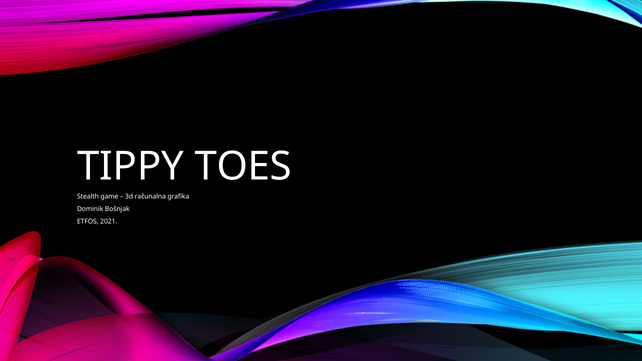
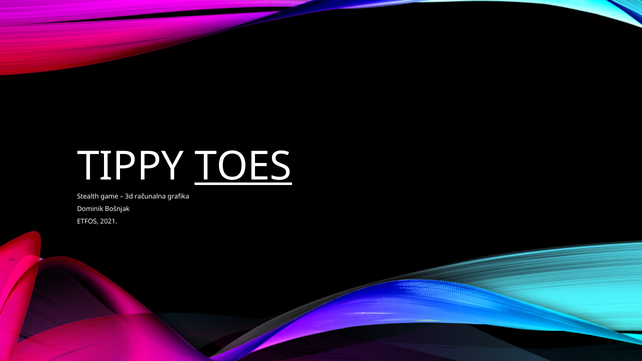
TOES underline: none -> present (243, 167)
